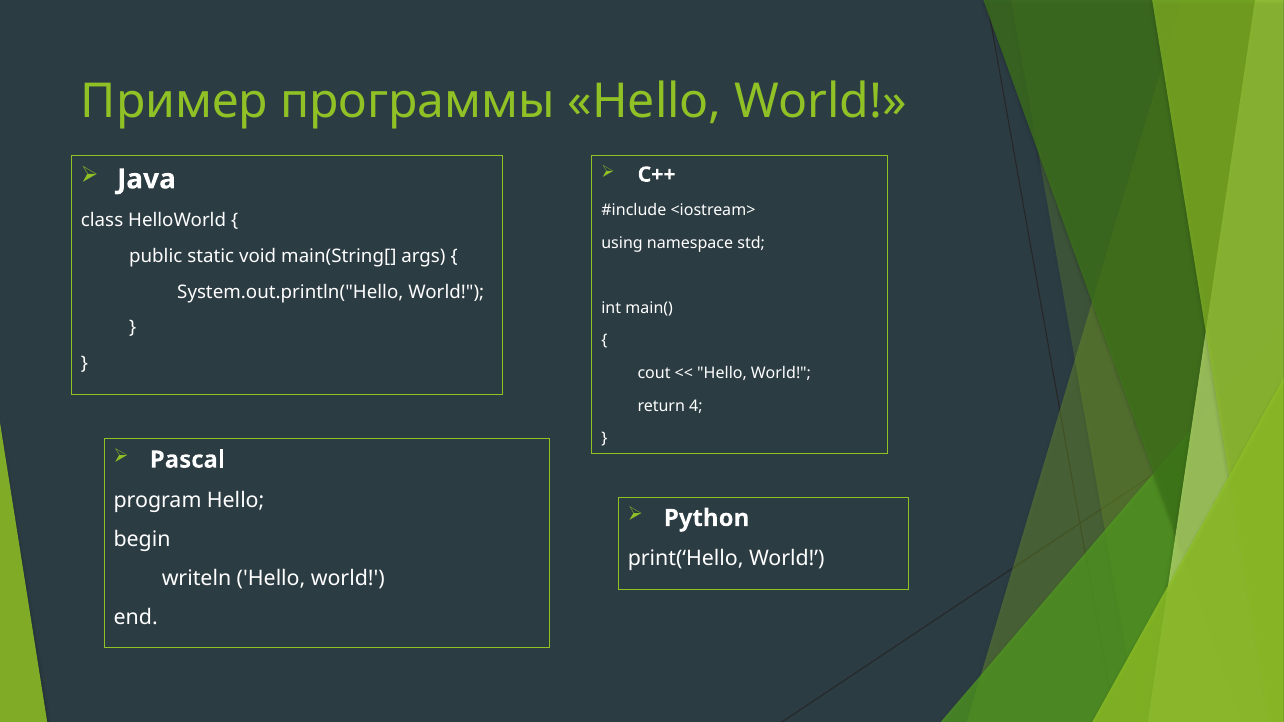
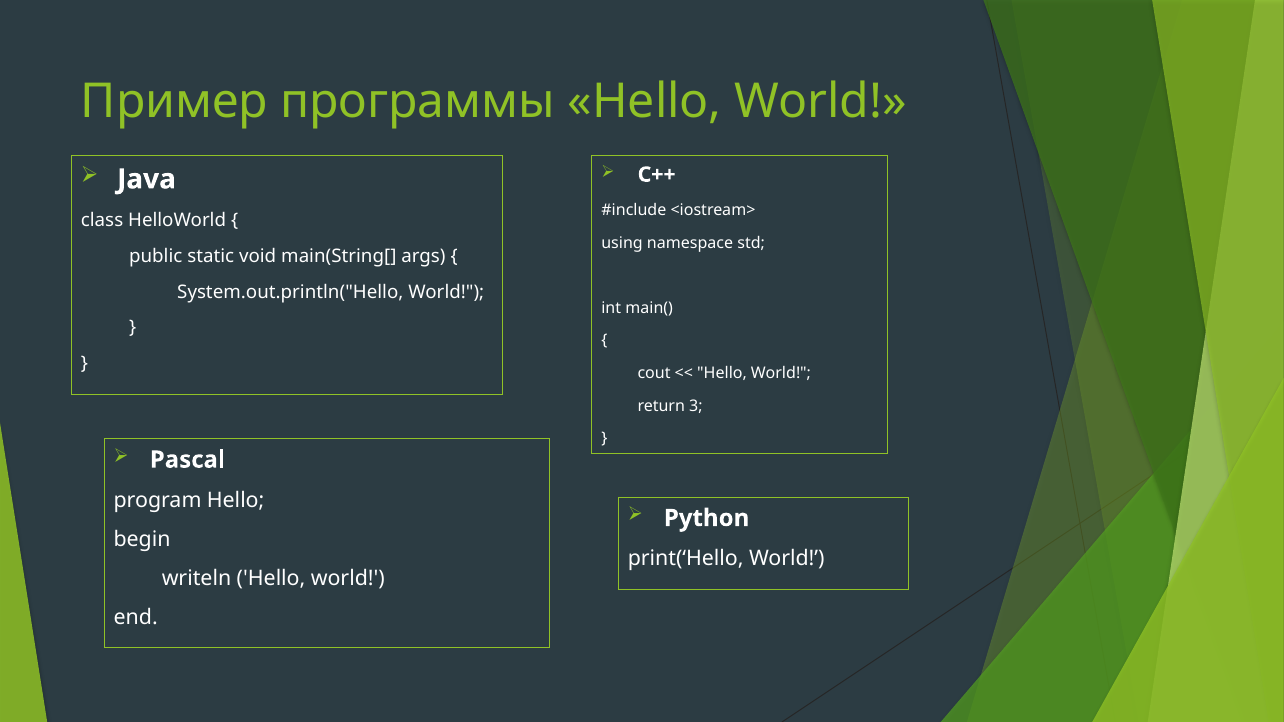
4: 4 -> 3 (696, 406)
